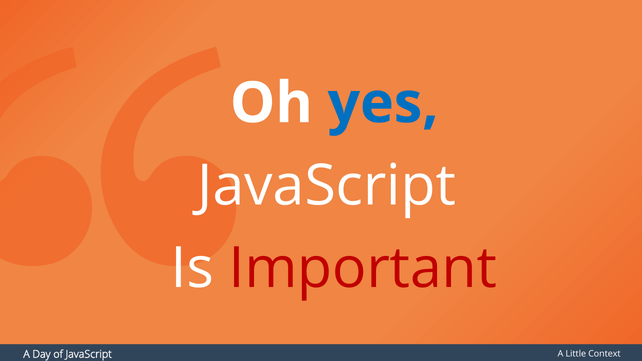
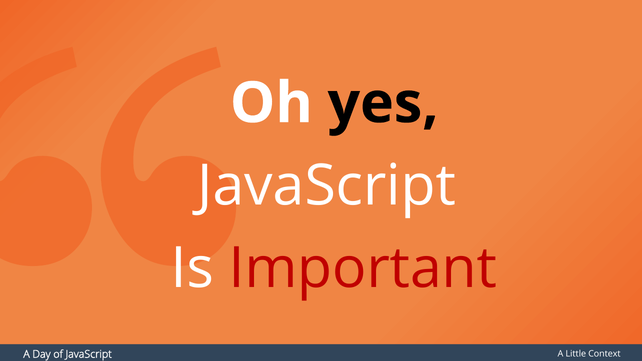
yes colour: blue -> black (383, 103)
